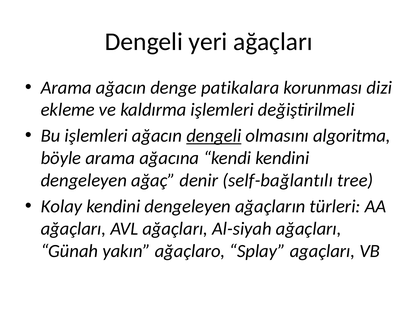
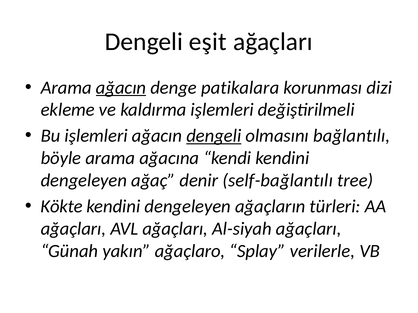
yeri: yeri -> eşit (208, 42)
ağacın underline: none -> present (121, 88)
algoritma: algoritma -> bağlantılı (352, 136)
Kolay: Kolay -> Kökte (62, 207)
agaçları: agaçları -> verilerle (322, 251)
